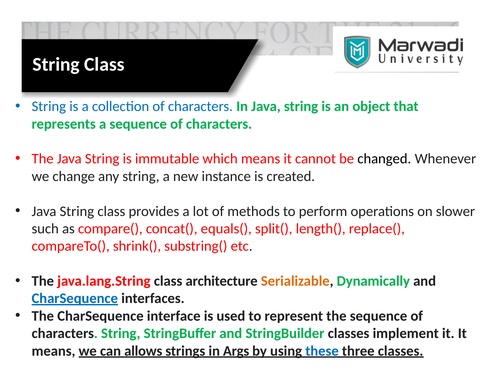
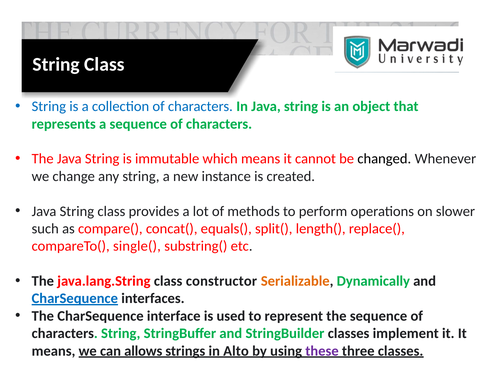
shrink(: shrink( -> single( (137, 247)
architecture: architecture -> constructor (221, 282)
Args: Args -> Alto (236, 352)
these colour: blue -> purple (322, 352)
